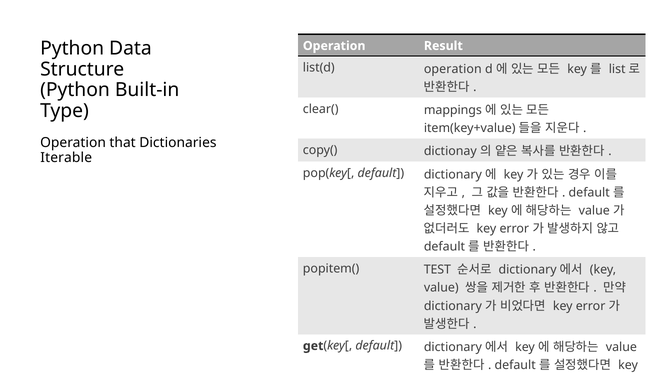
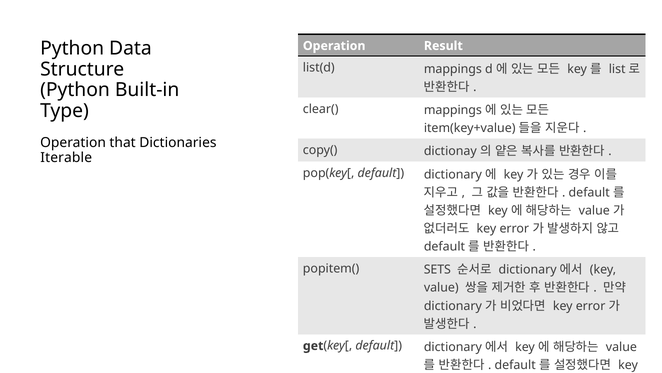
list(d operation: operation -> mappings (453, 69)
TEST: TEST -> SETS (437, 269)
